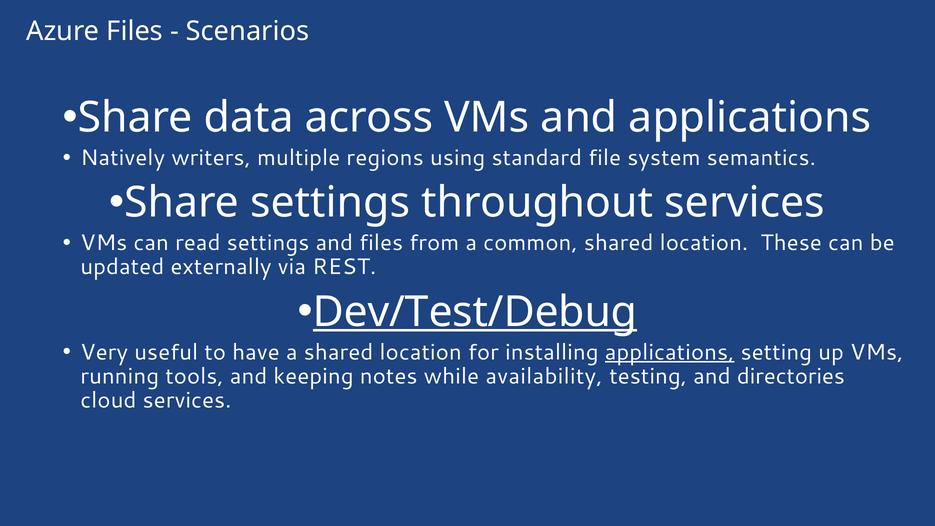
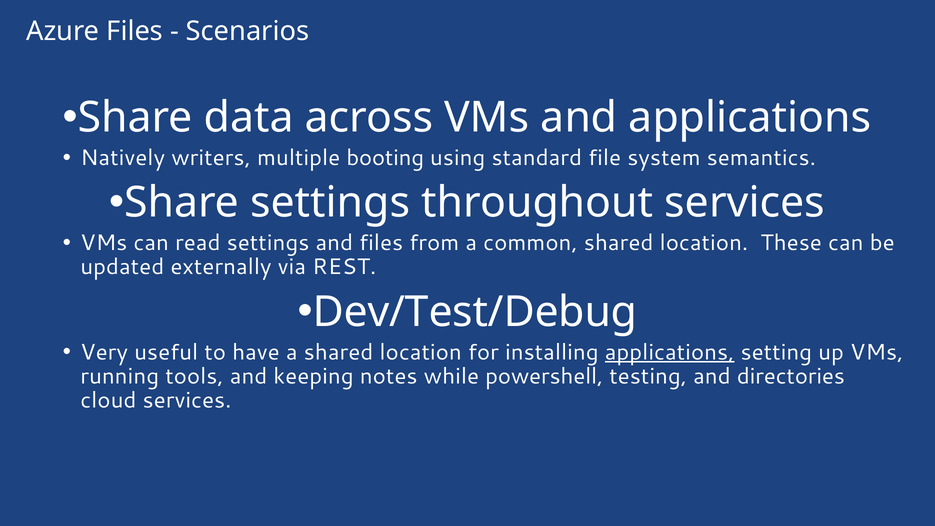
regions: regions -> booting (385, 158)
Dev/Test/Debug underline: present -> none (475, 312)
availability: availability -> powershell (544, 376)
